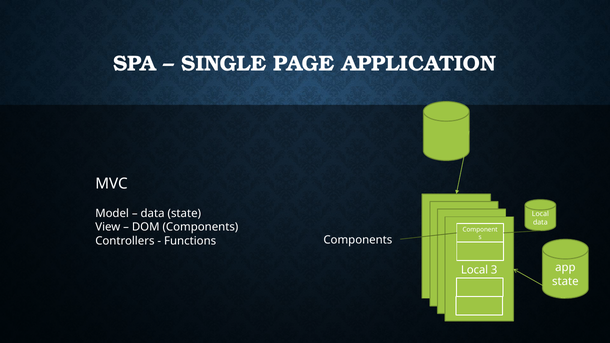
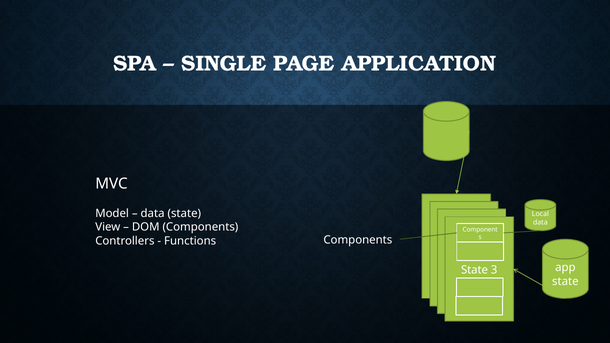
Local: Local -> State (475, 270)
